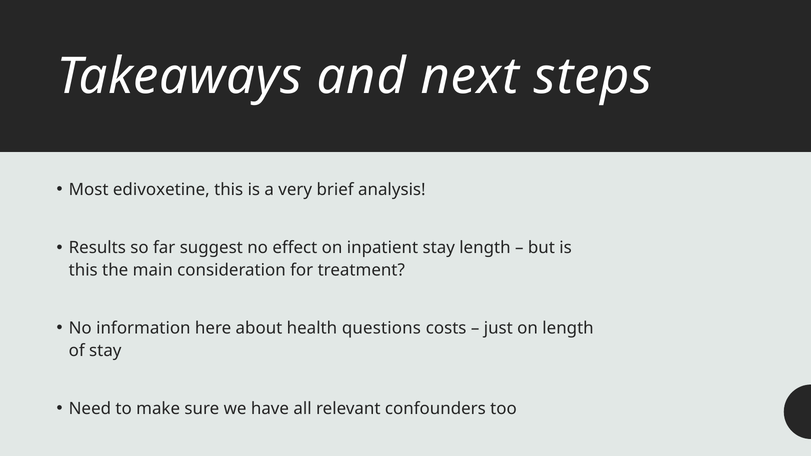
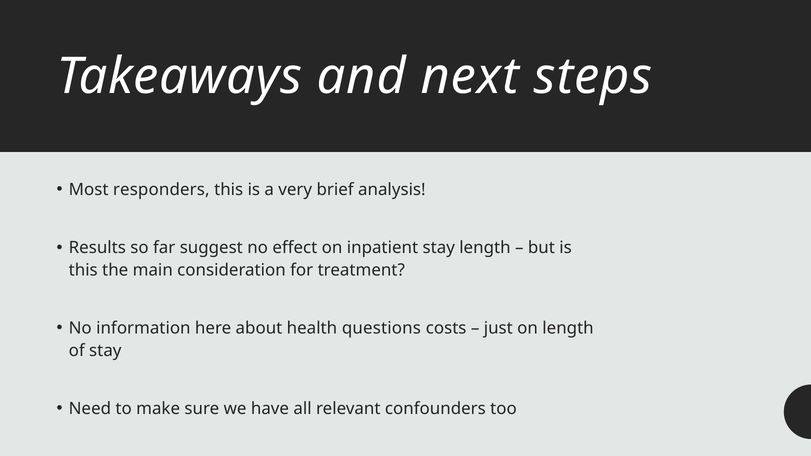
edivoxetine: edivoxetine -> responders (161, 190)
